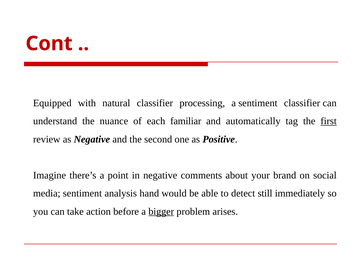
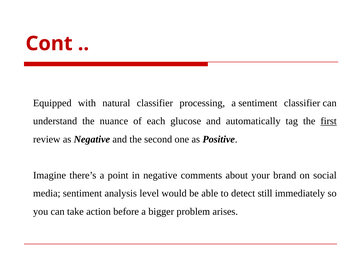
familiar: familiar -> glucose (186, 121)
hand: hand -> level (149, 193)
bigger underline: present -> none (161, 211)
